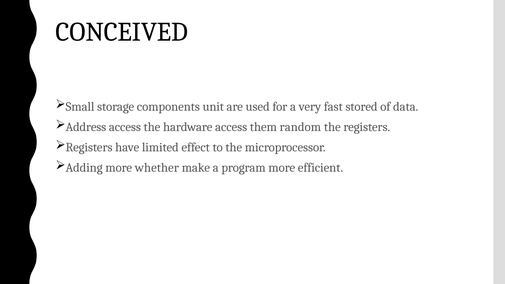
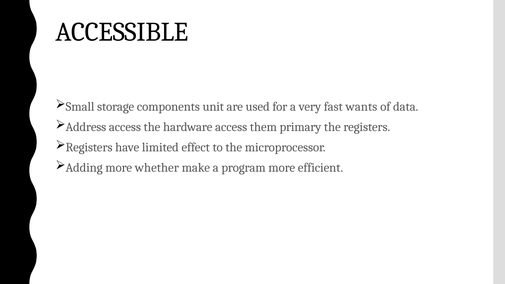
CONCEIVED: CONCEIVED -> ACCESSIBLE (122, 32)
stored: stored -> wants (361, 107)
random: random -> primary (300, 127)
